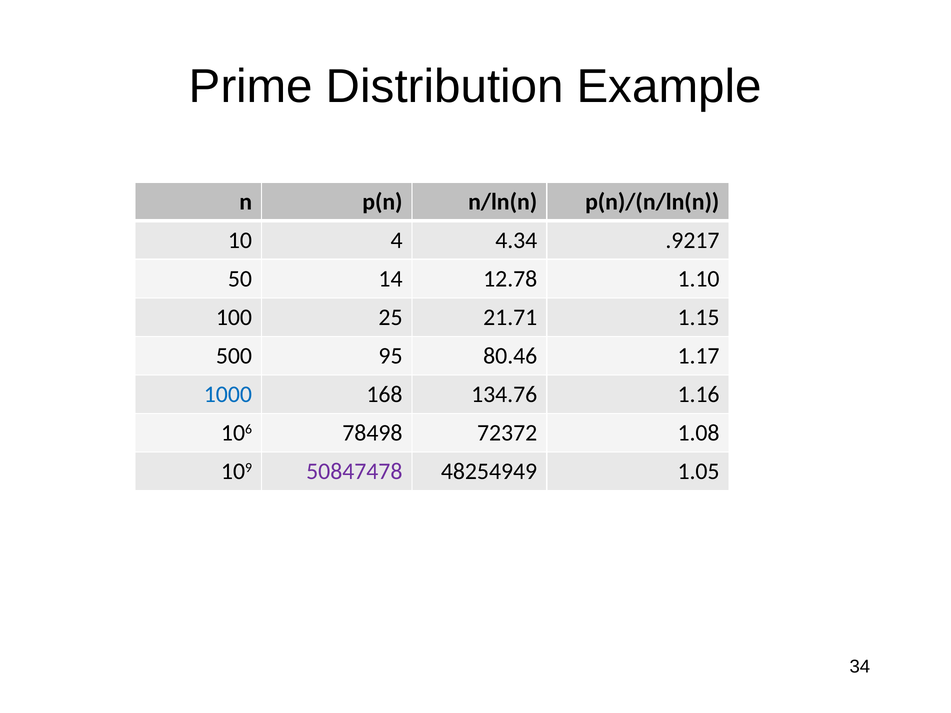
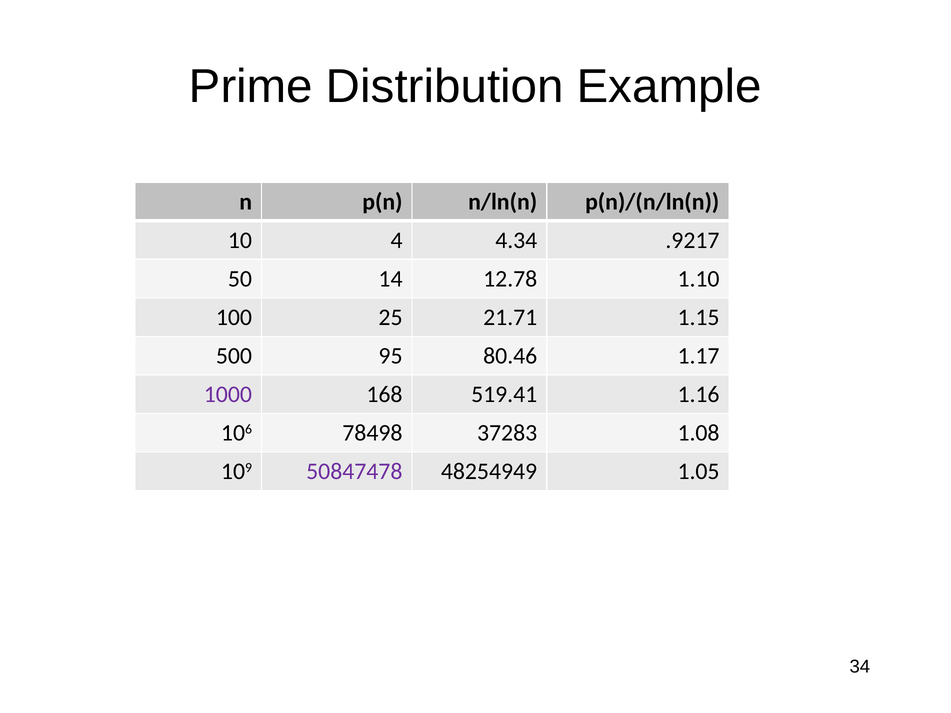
1000 colour: blue -> purple (228, 395)
134.76: 134.76 -> 519.41 (504, 395)
72372: 72372 -> 37283 (507, 433)
